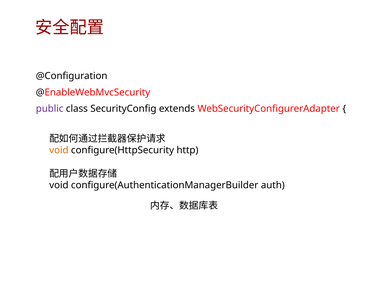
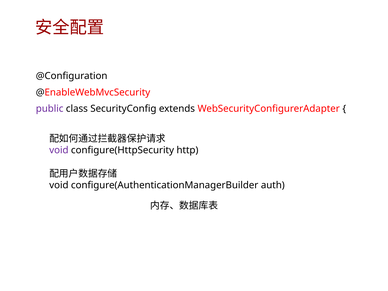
void colour: orange -> purple (59, 150)
